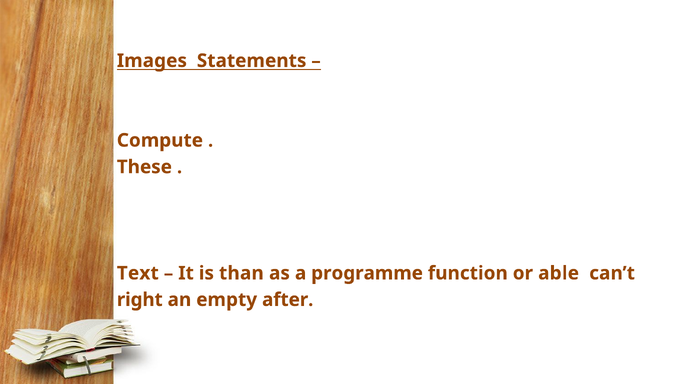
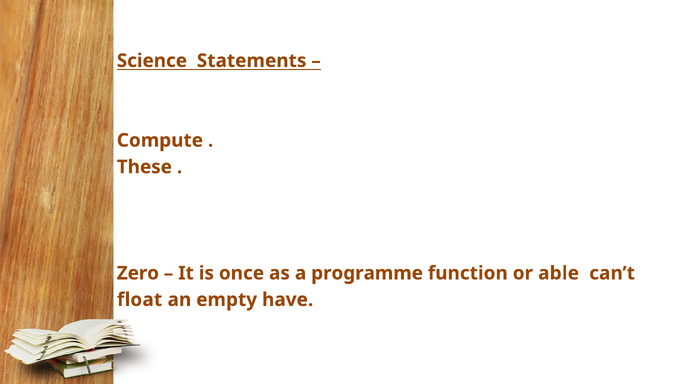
Images: Images -> Science (152, 61)
Text: Text -> Zero (138, 273)
than: than -> once (242, 273)
right: right -> float (140, 299)
after: after -> have (288, 299)
